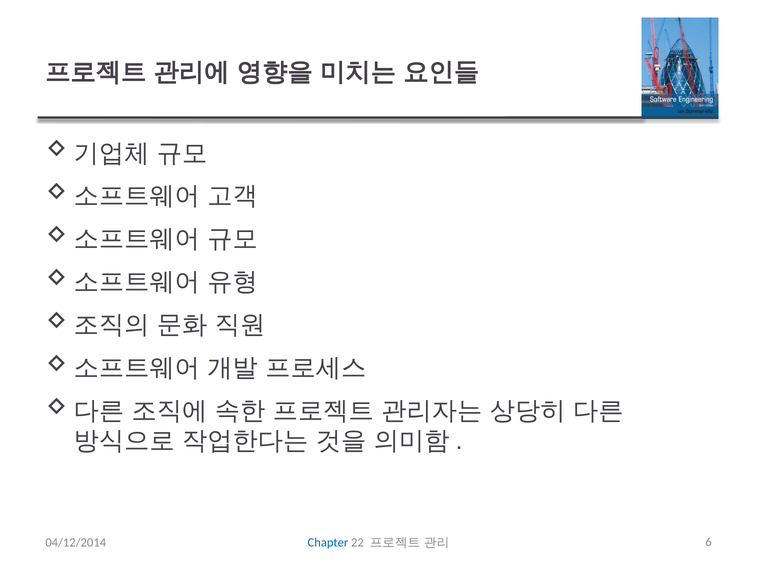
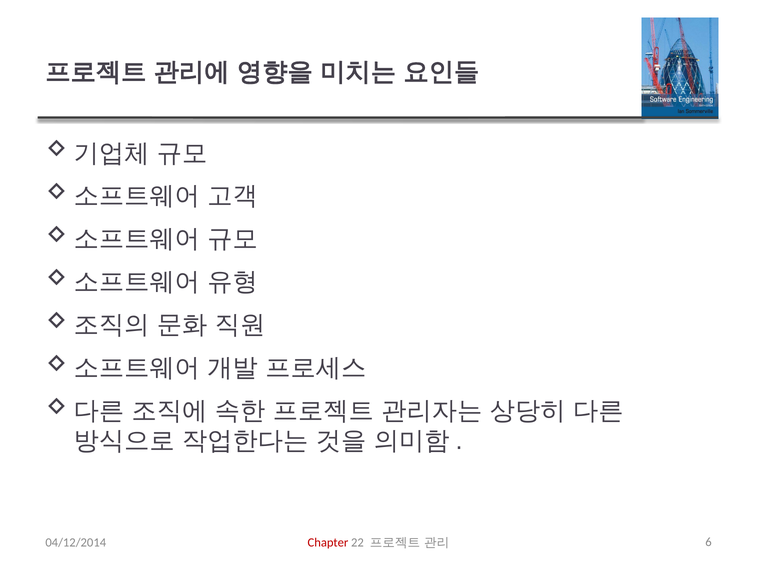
Chapter colour: blue -> red (328, 542)
